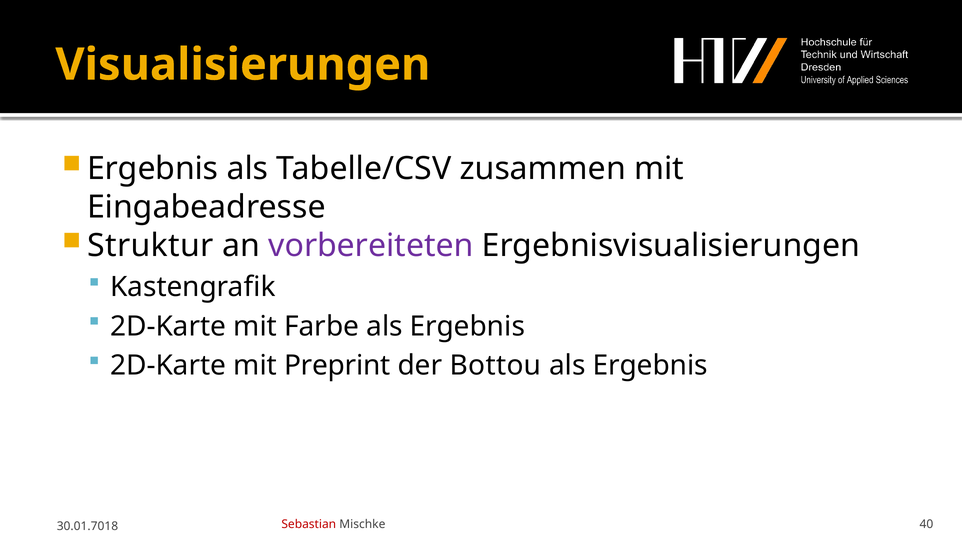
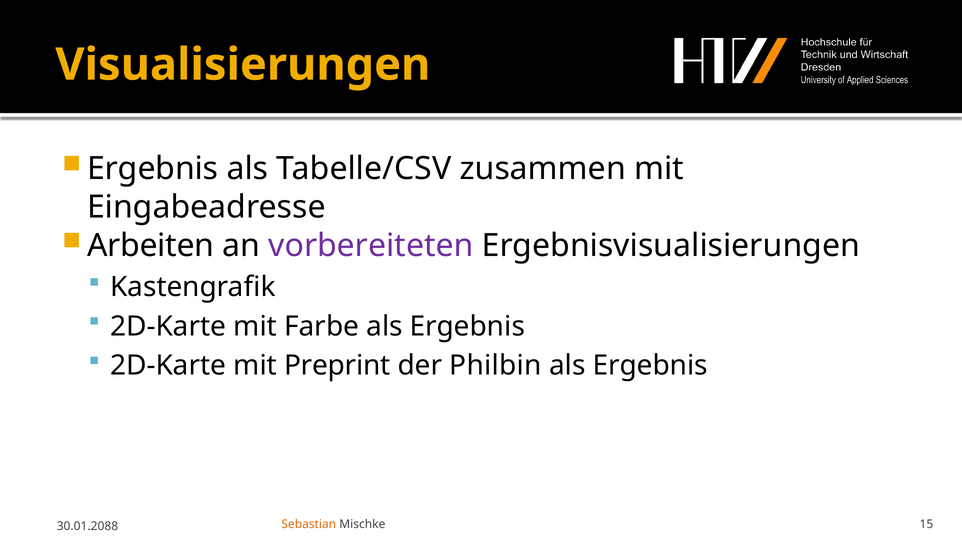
Struktur: Struktur -> Arbeiten (151, 246)
Bottou: Bottou -> Philbin (496, 366)
Sebastian colour: red -> orange (309, 524)
40: 40 -> 15 (926, 524)
30.01.7018: 30.01.7018 -> 30.01.2088 (87, 526)
